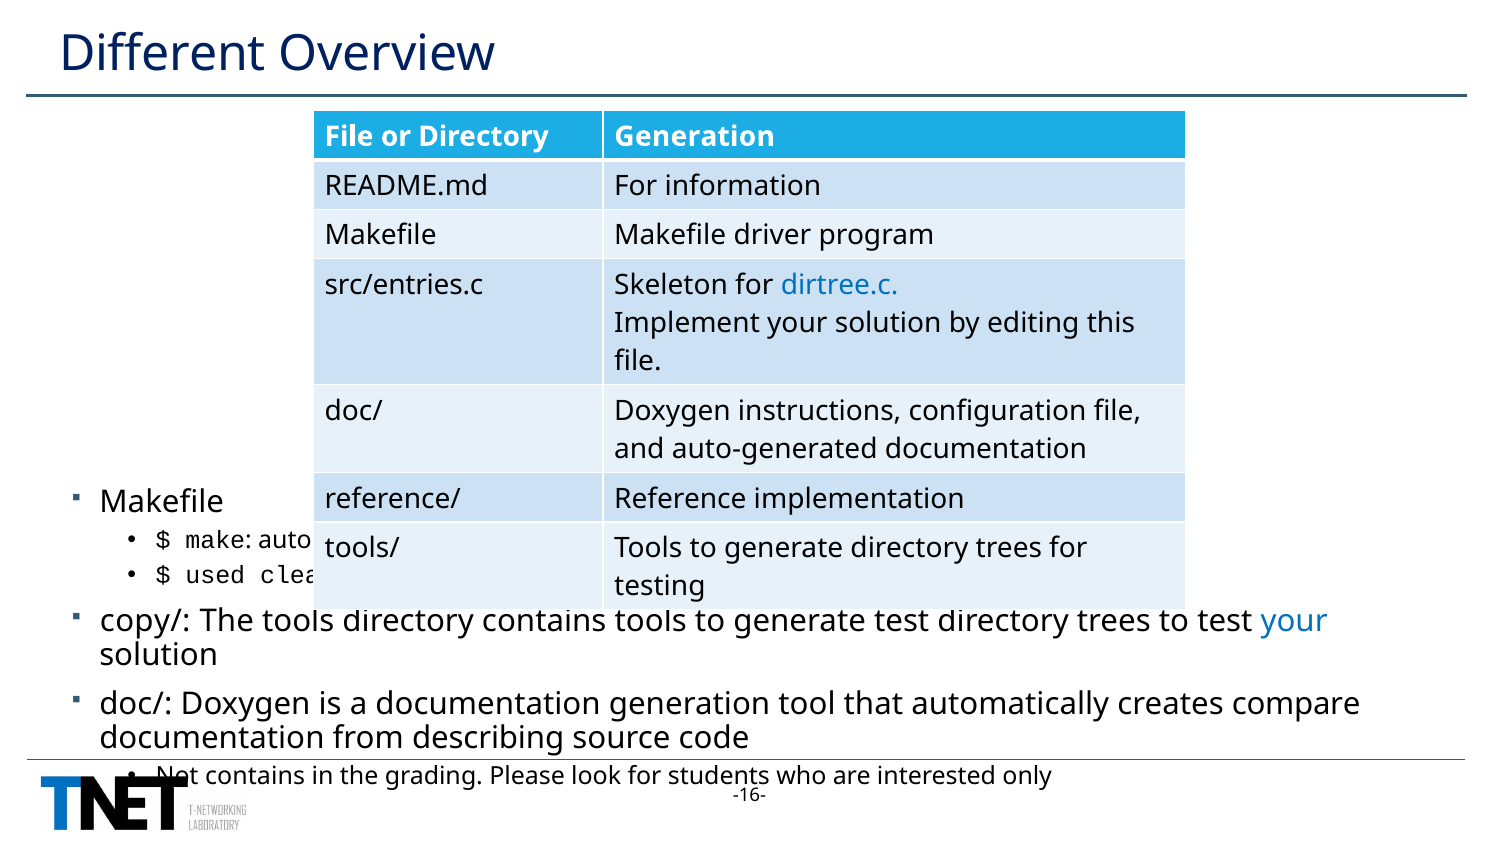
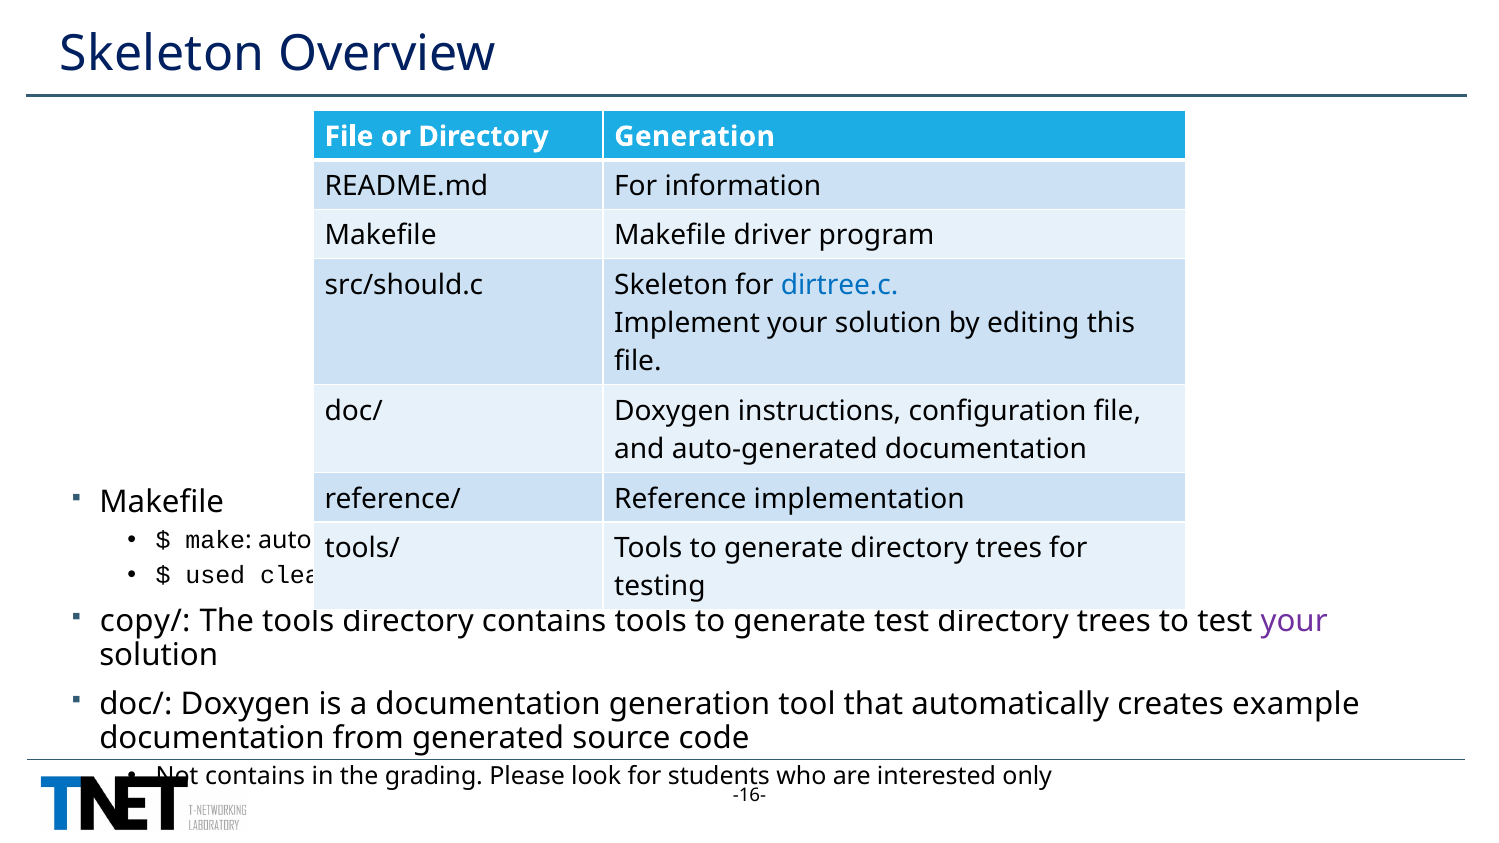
Different: Different -> Skeleton (162, 54)
src/entries.c: src/entries.c -> src/should.c (404, 285)
your colour: blue -> purple (1294, 621)
compare: compare -> example (1296, 705)
from describing: describing -> generated (488, 738)
